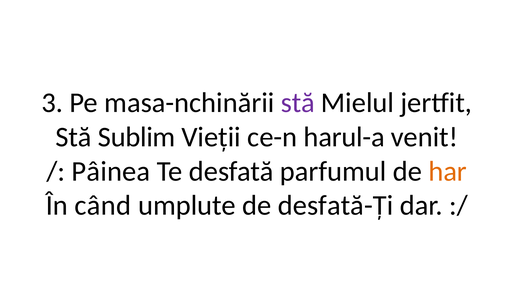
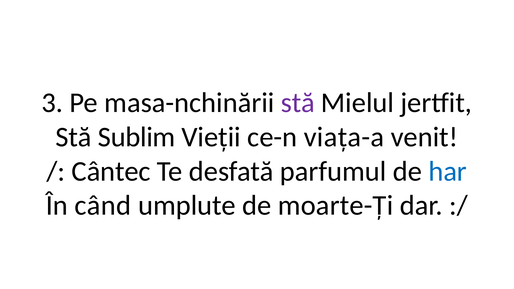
harul-a: harul-a -> viața-a (344, 137)
Pâinea: Pâinea -> Cântec (111, 171)
har colour: orange -> blue (448, 171)
desfată-Ți: desfată-Ți -> moarte-Ți (335, 206)
